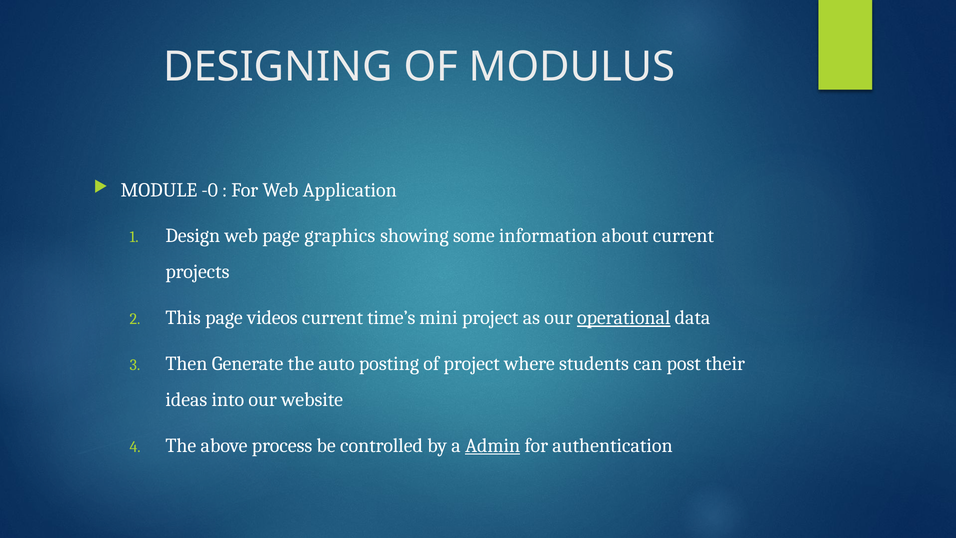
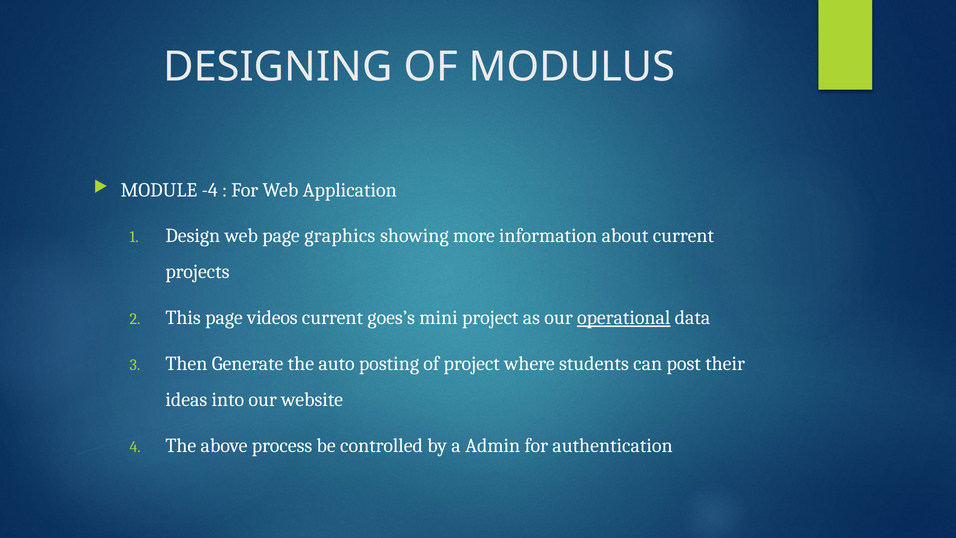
-0: -0 -> -4 (210, 190)
some: some -> more (474, 236)
time’s: time’s -> goes’s (391, 318)
Admin underline: present -> none (493, 445)
